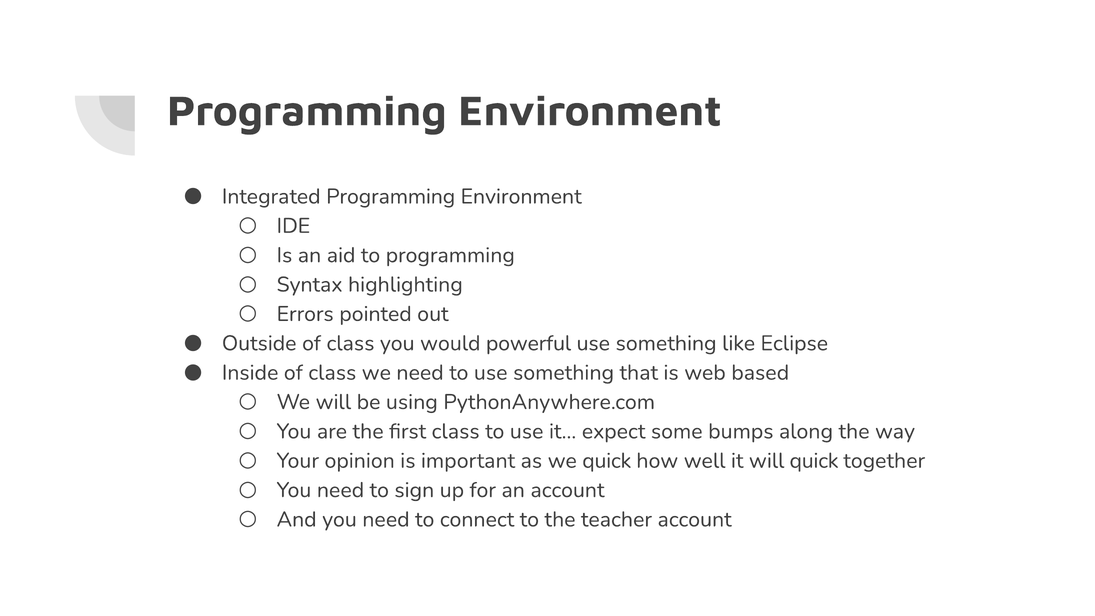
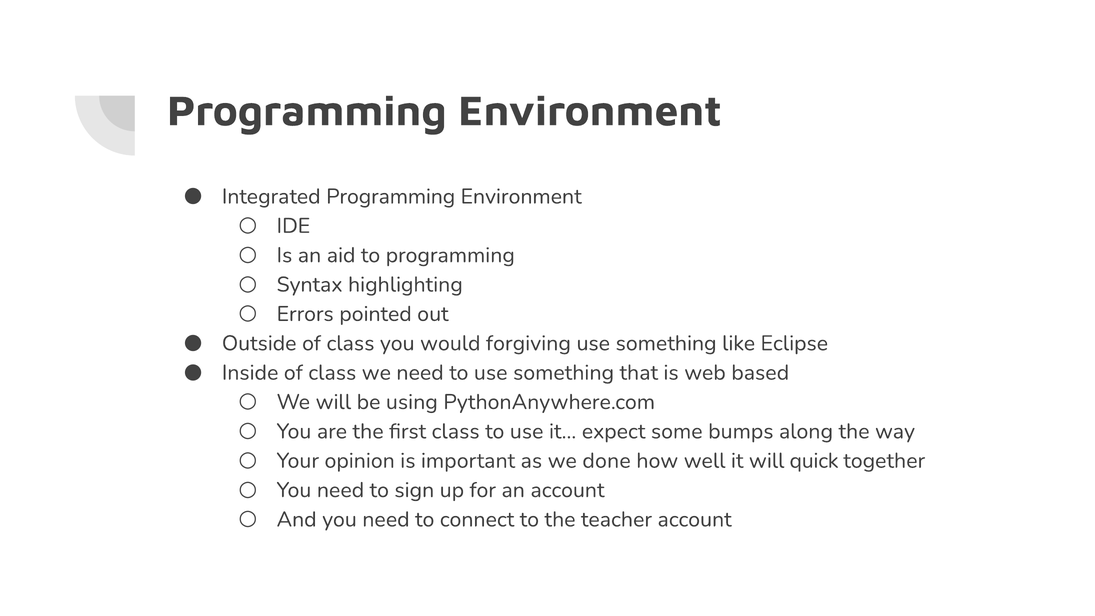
powerful: powerful -> forgiving (528, 343)
we quick: quick -> done (607, 461)
